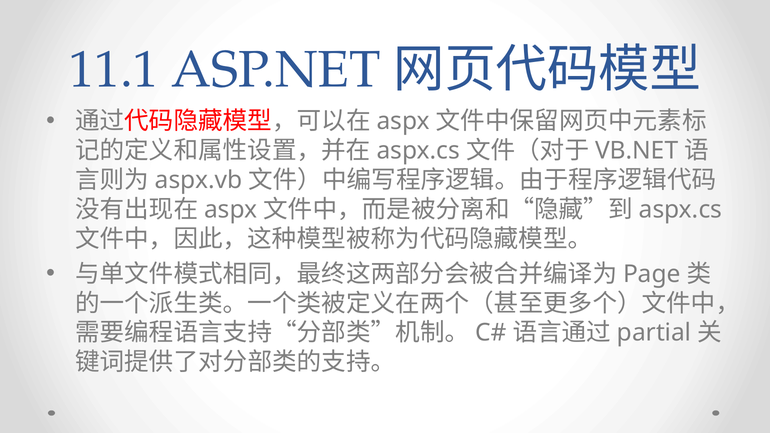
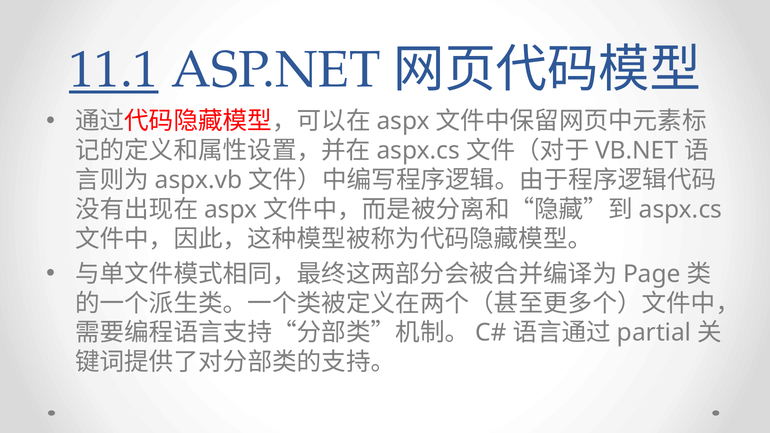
11.1 underline: none -> present (114, 70)
